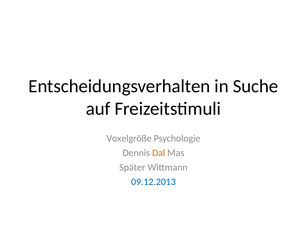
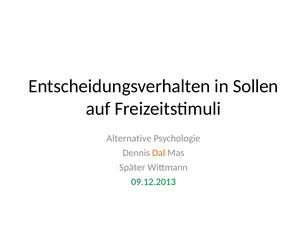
Suche: Suche -> Sollen (256, 86)
Voxelgröße: Voxelgröße -> Alternative (129, 139)
09.12.2013 colour: blue -> green (153, 182)
